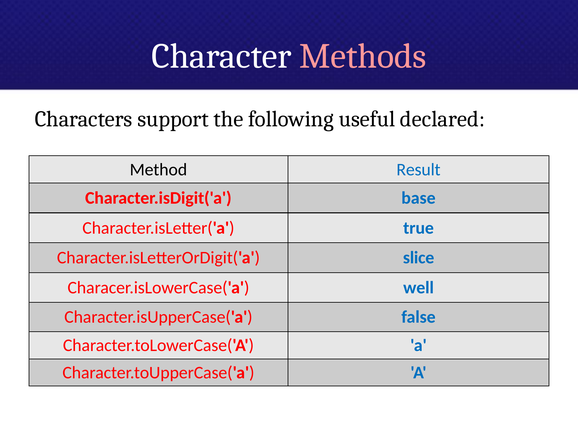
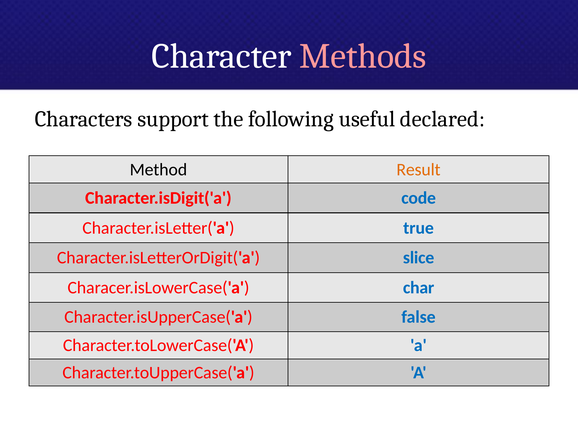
Result colour: blue -> orange (419, 169)
base: base -> code (419, 198)
well: well -> char (419, 287)
